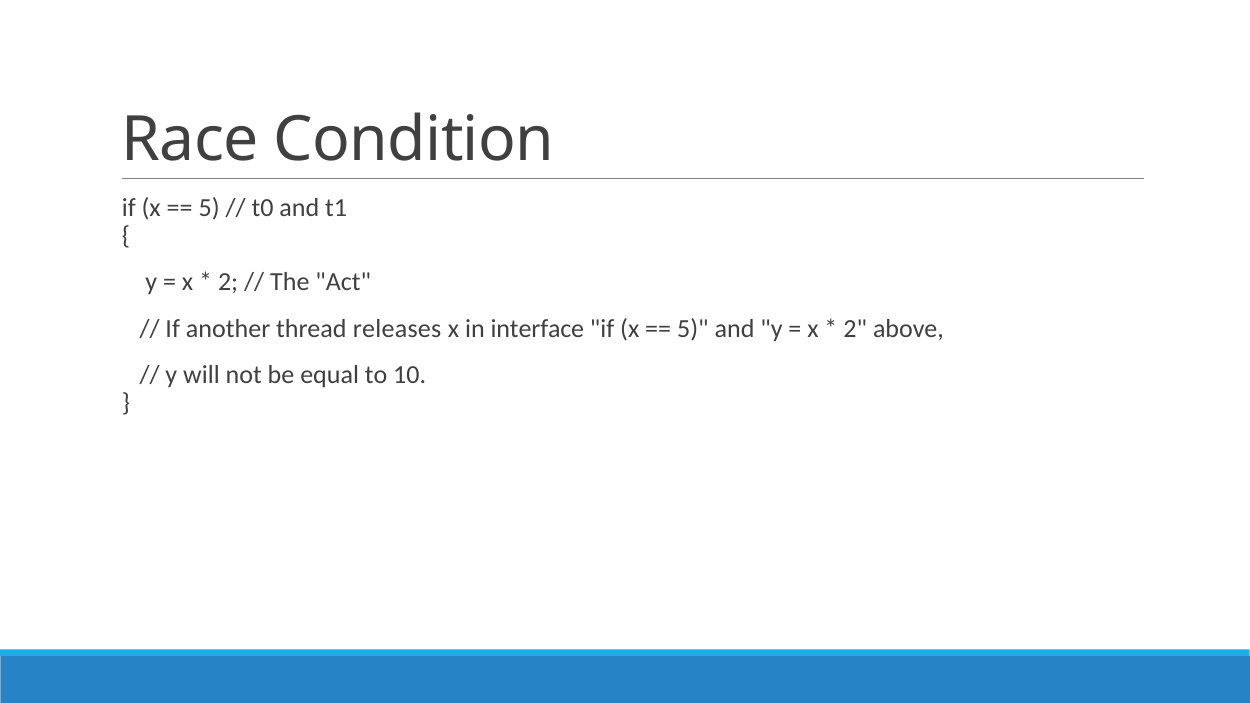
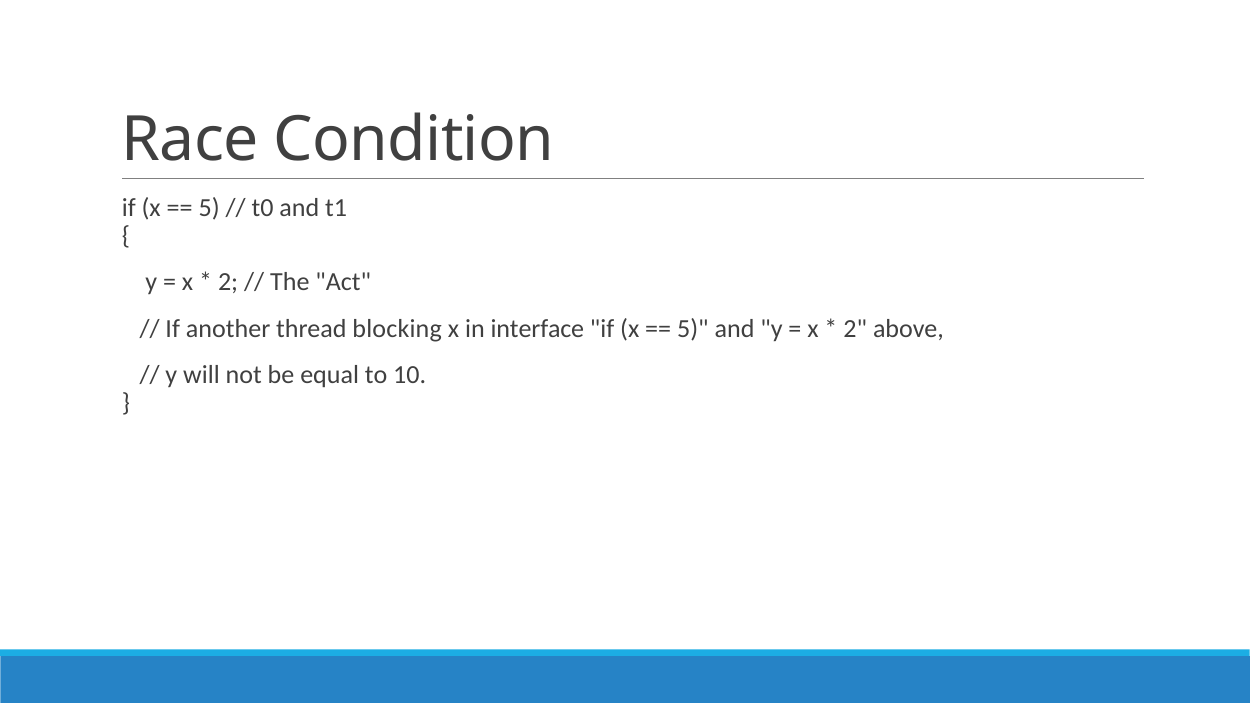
releases: releases -> blocking (397, 329)
